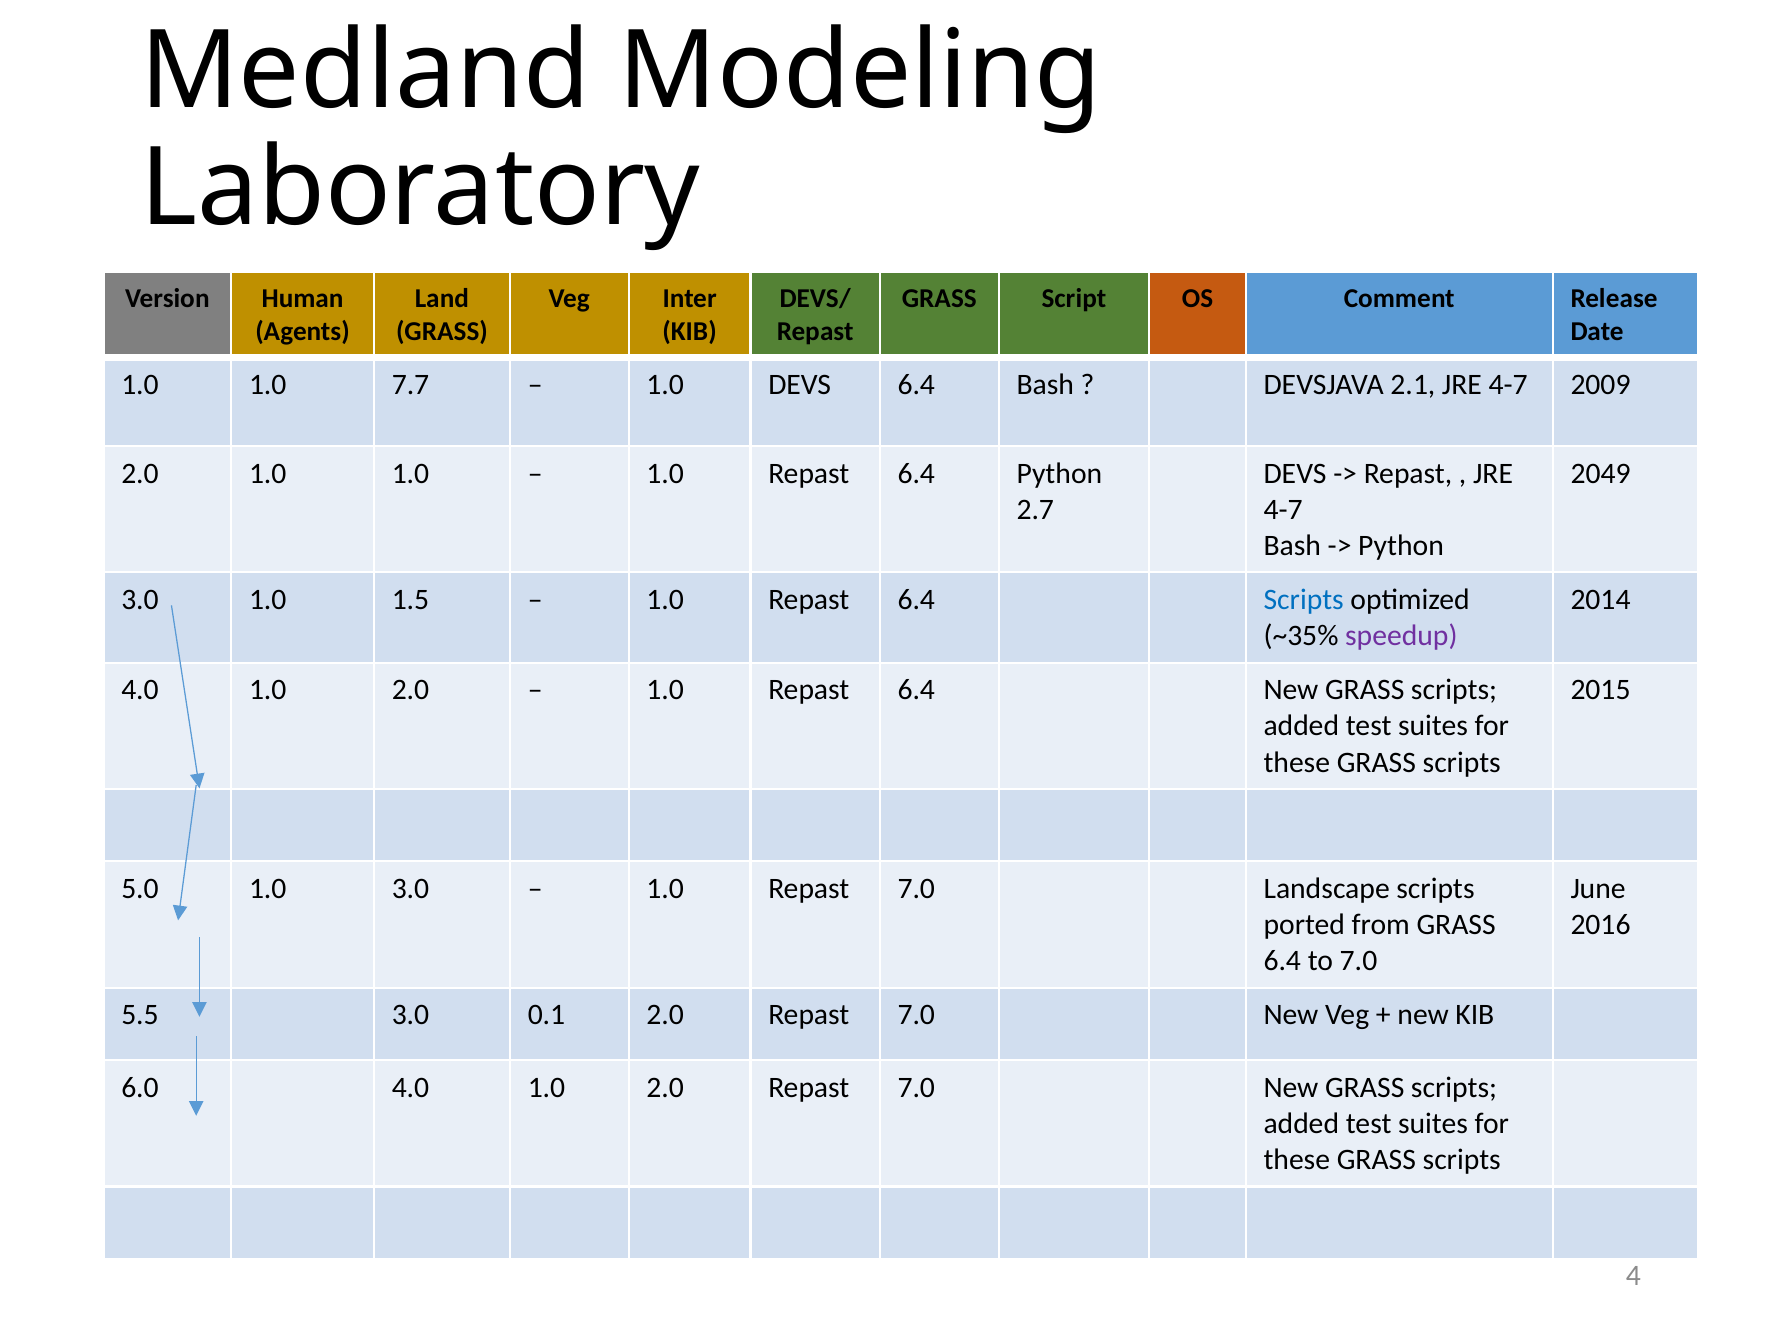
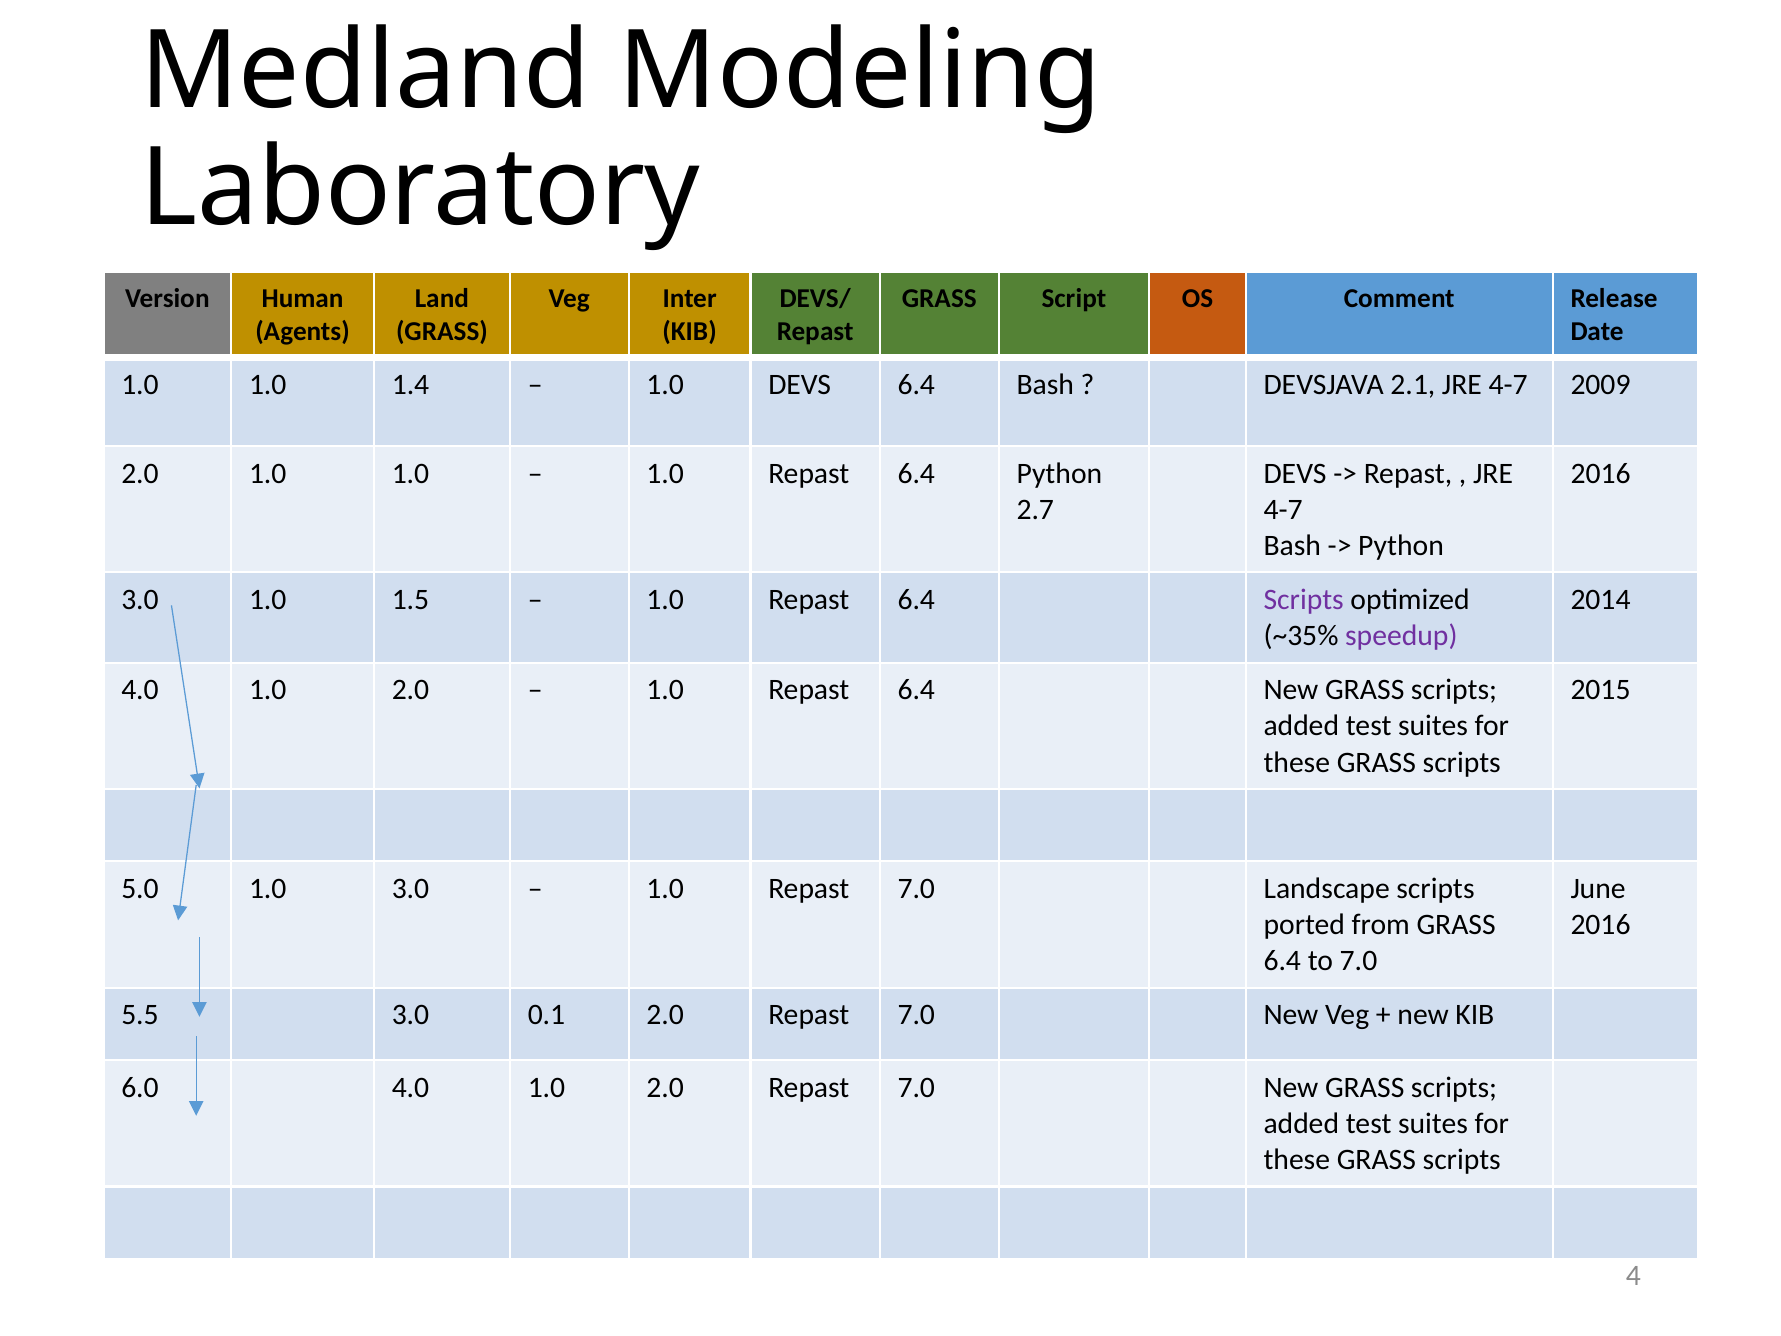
7.7: 7.7 -> 1.4 (411, 384)
2049: 2049 -> 2016 (1601, 473)
Scripts colour: blue -> purple (1304, 600)
